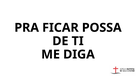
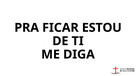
POSSA: POSSA -> ESTOU (102, 28)
